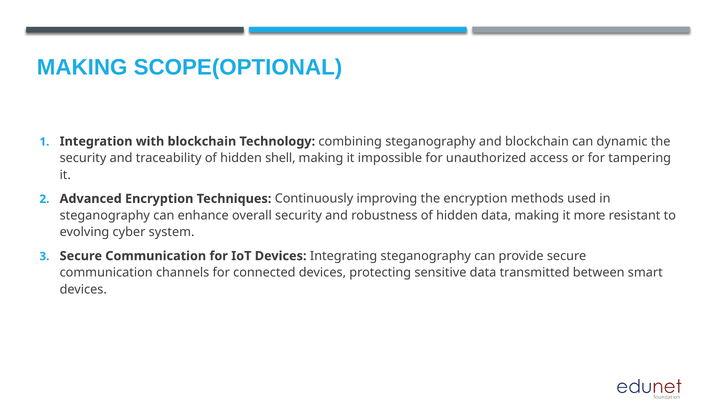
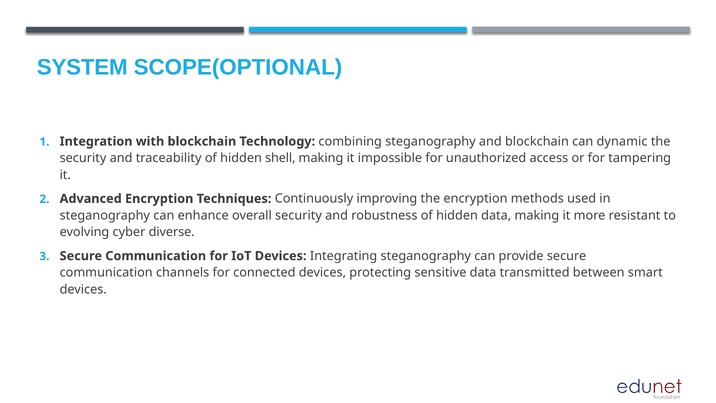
MAKING: MAKING -> SYSTEM (82, 67)
system: system -> diverse (172, 232)
